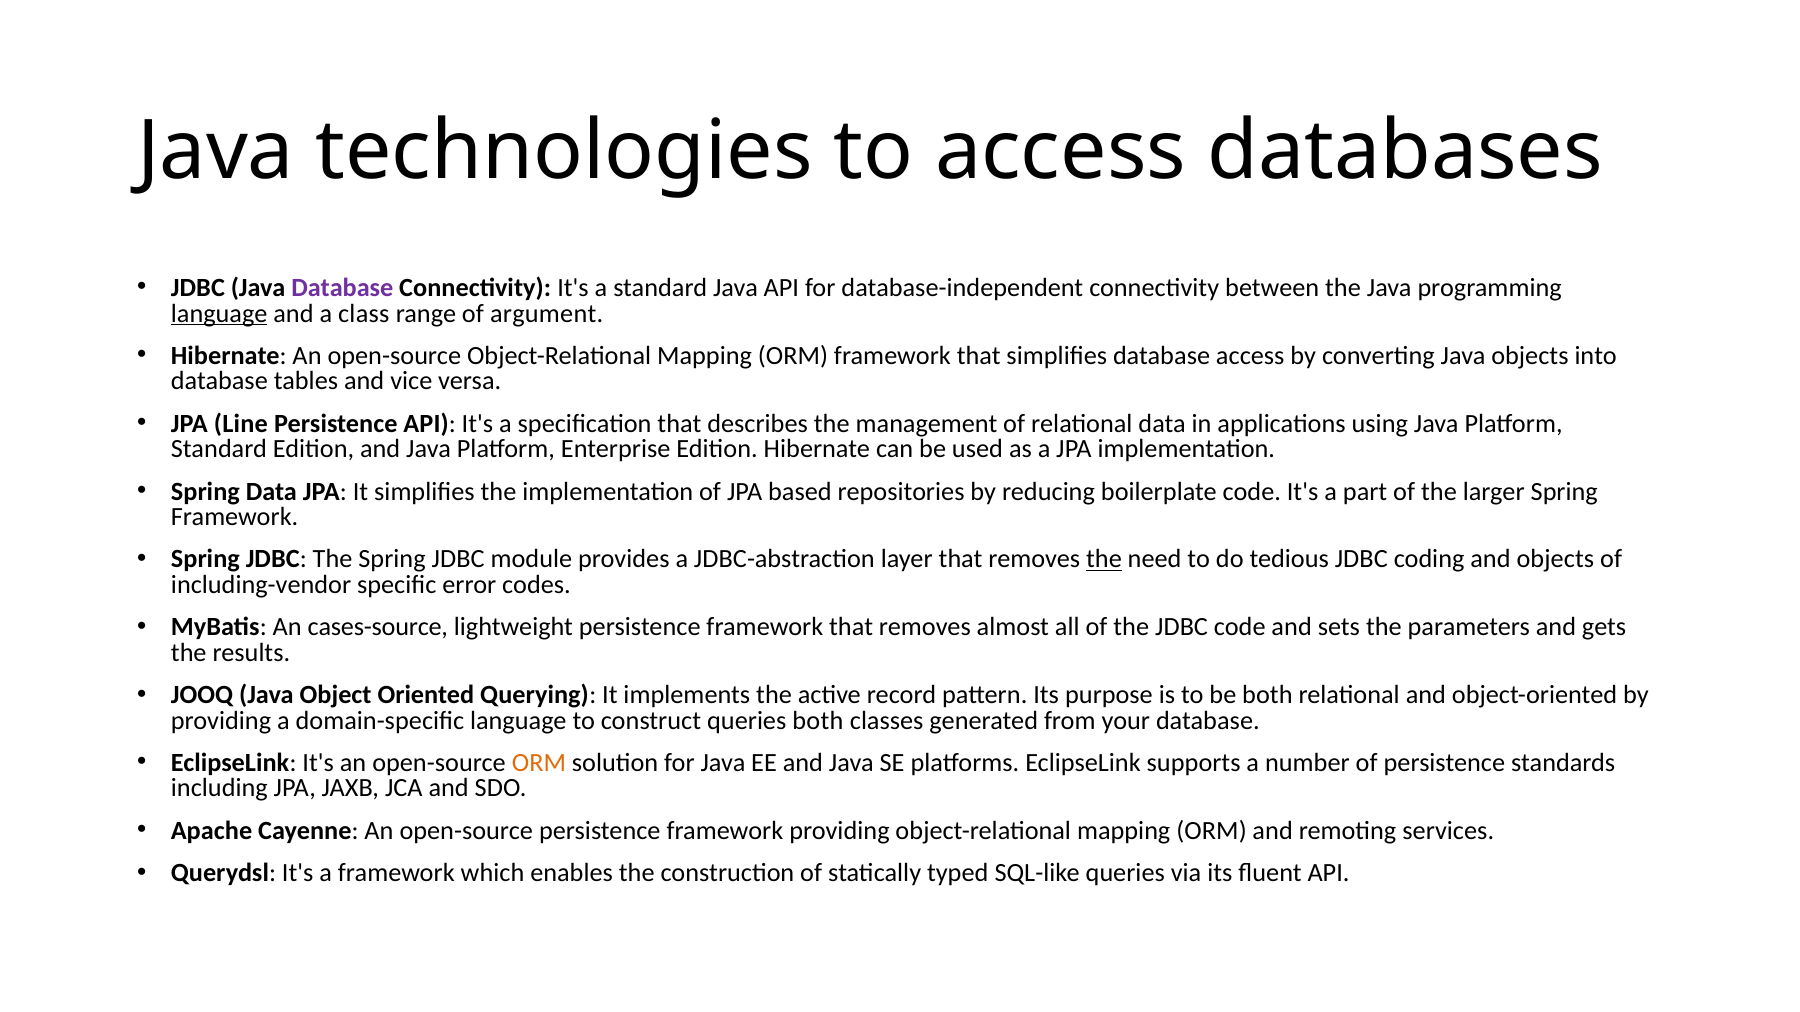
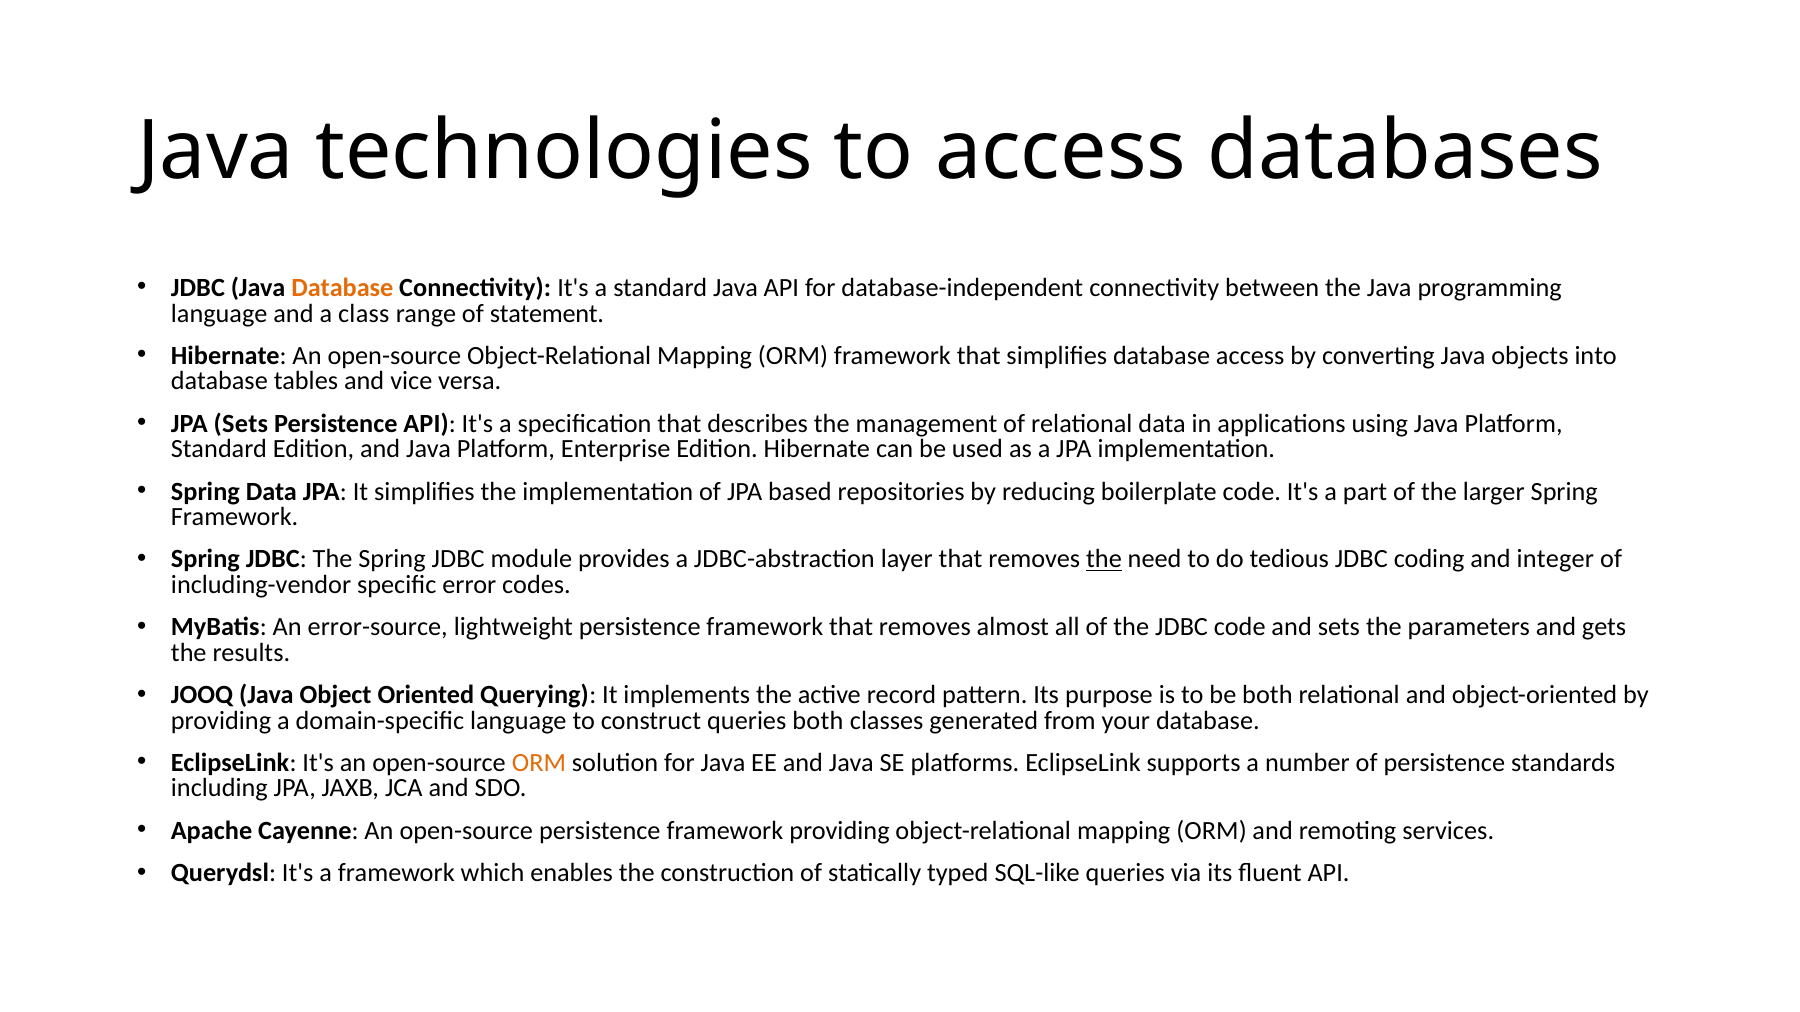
Database colour: purple -> orange (342, 288)
language underline: present -> none (219, 314)
argument: argument -> statement (547, 314)
JPA Line: Line -> Sets (241, 424)
and objects: objects -> integer (1555, 560)
cases-source: cases-source -> error-source (378, 627)
